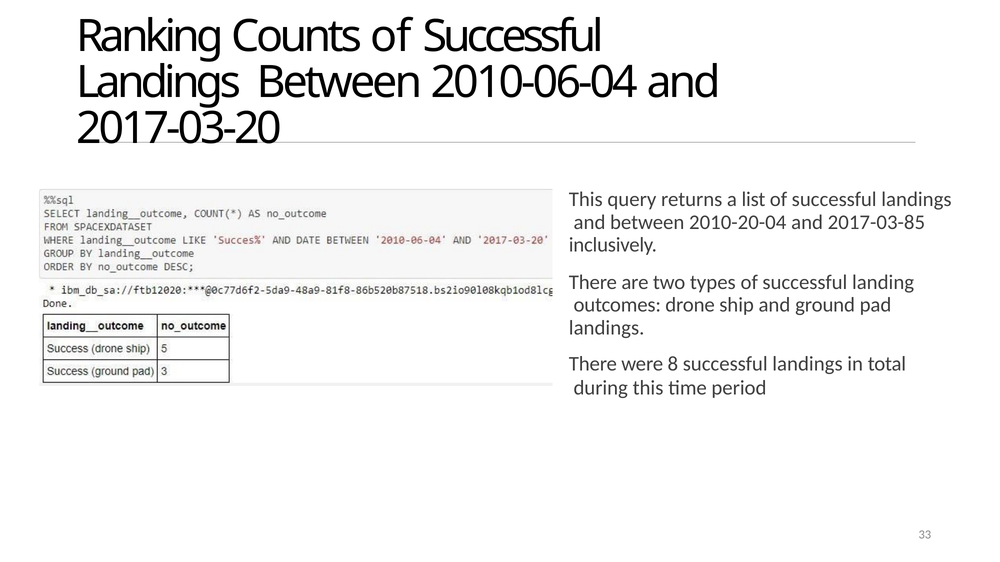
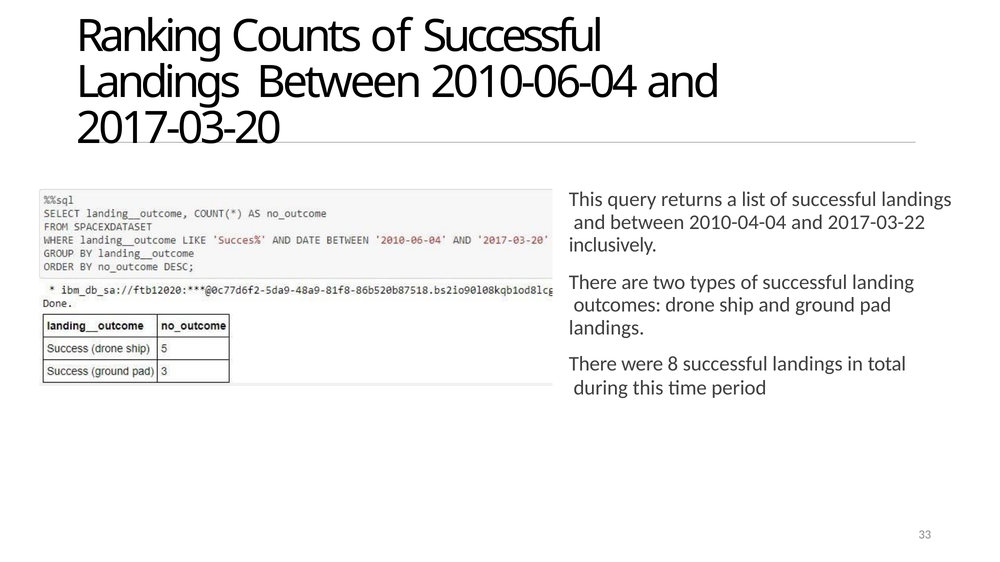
2010-20-04: 2010-20-04 -> 2010-04-04 (738, 222)
2017-03-85: 2017-03-85 -> 2017-03-22 (876, 222)
